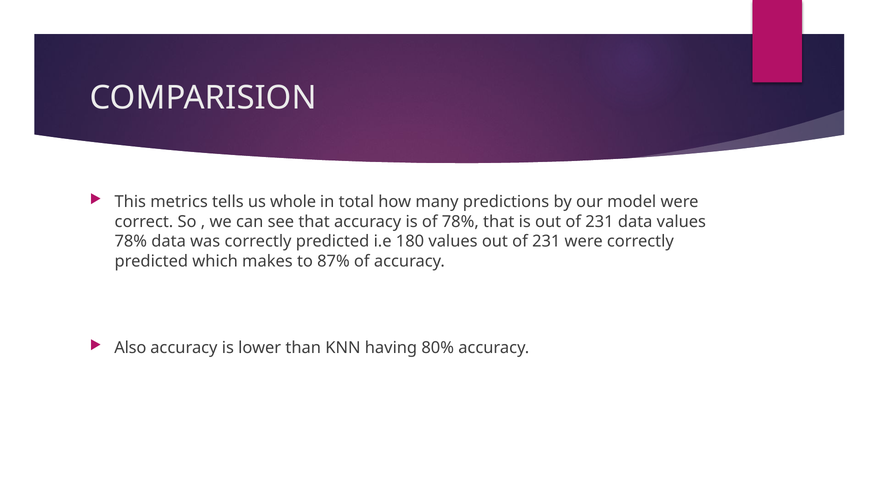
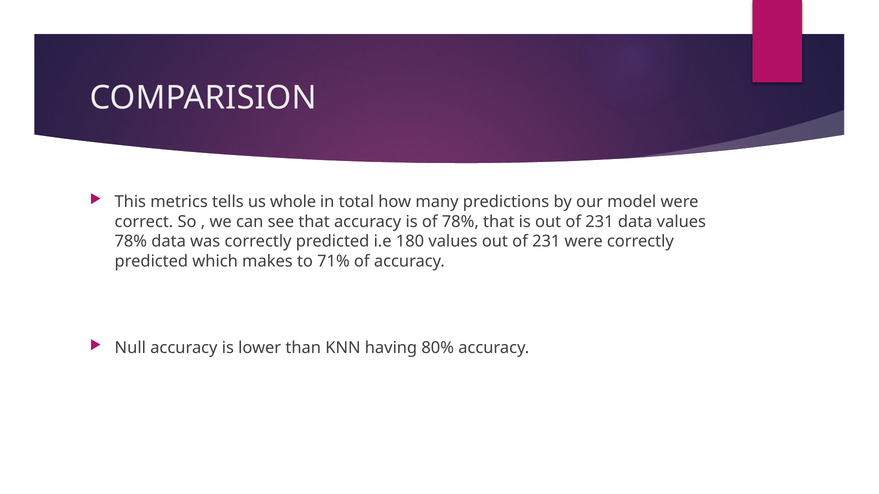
87%: 87% -> 71% (333, 261)
Also: Also -> Null (130, 348)
